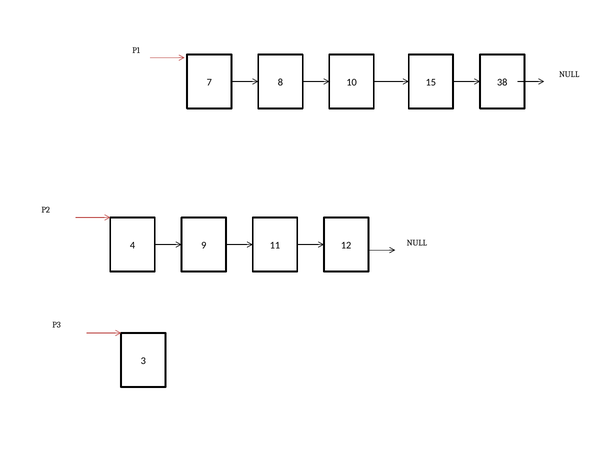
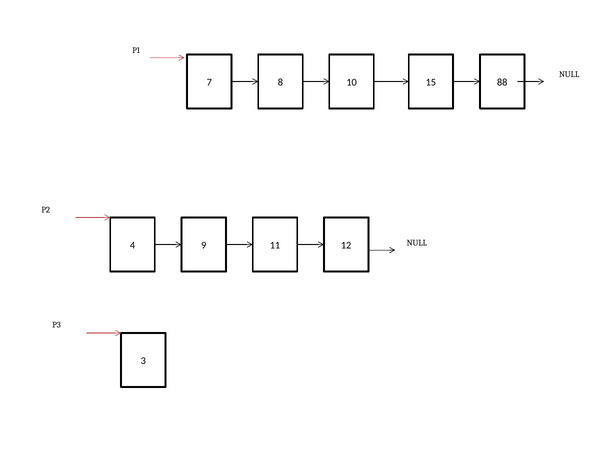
38: 38 -> 88 (502, 82)
